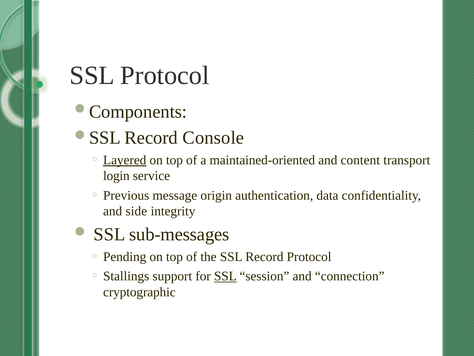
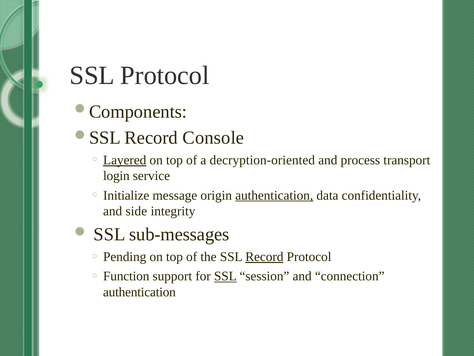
maintained-oriented: maintained-oriented -> decryption-oriented (262, 160)
content: content -> process (360, 160)
Previous: Previous -> Initialize (126, 195)
authentication underline: none -> present (274, 195)
Record underline: none -> present (264, 256)
Stallings: Stallings -> Function (126, 276)
cryptographic: cryptographic -> authentication (139, 292)
